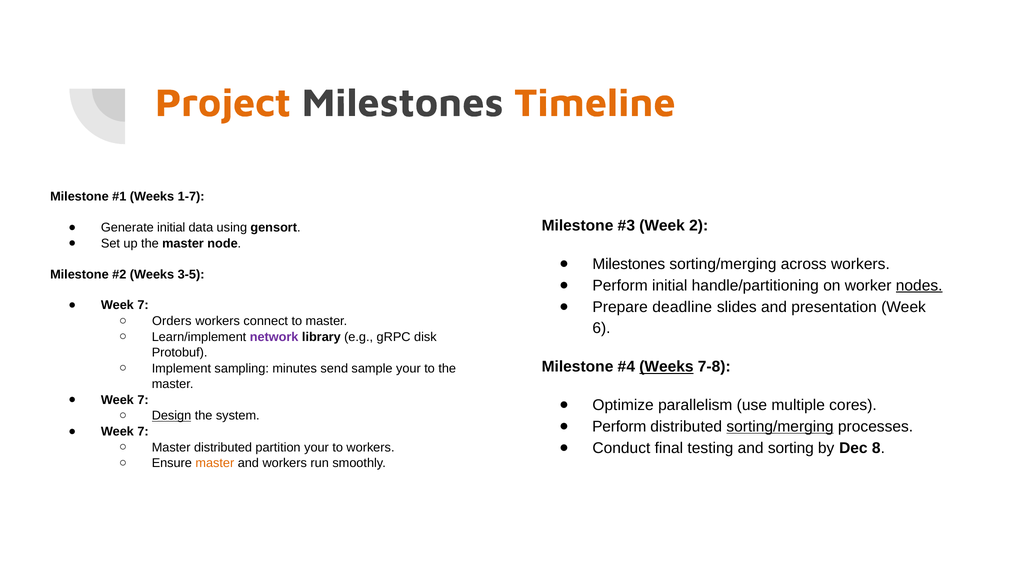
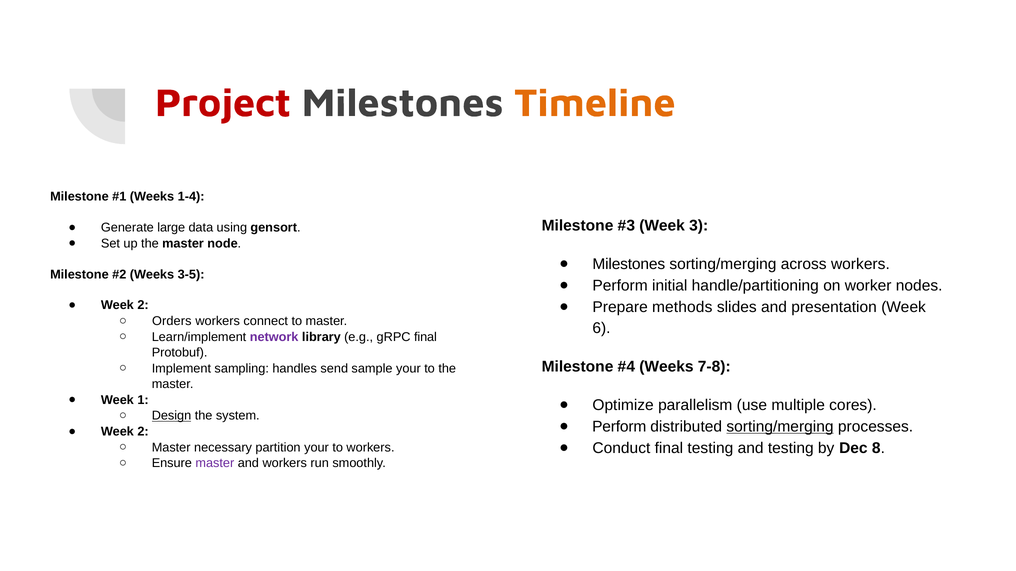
Project colour: orange -> red (223, 103)
1-7: 1-7 -> 1-4 (191, 197)
2: 2 -> 3 (699, 226)
Generate initial: initial -> large (171, 228)
nodes underline: present -> none (919, 286)
7: 7 -> 2 (143, 306)
deadline: deadline -> methods (682, 307)
gRPC disk: disk -> final (425, 337)
Weeks underline: present -> none (666, 367)
minutes: minutes -> handles (295, 369)
7: 7 -> 1 (143, 400)
7: 7 -> 2 (143, 432)
and sorting: sorting -> testing (791, 448)
Master distributed: distributed -> necessary (223, 448)
master colour: orange -> purple (215, 464)
